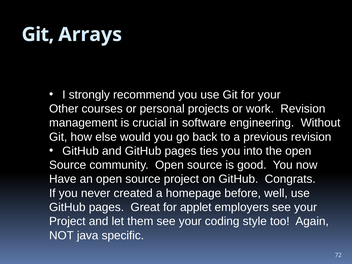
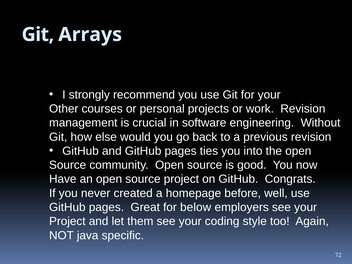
applet: applet -> below (196, 207)
